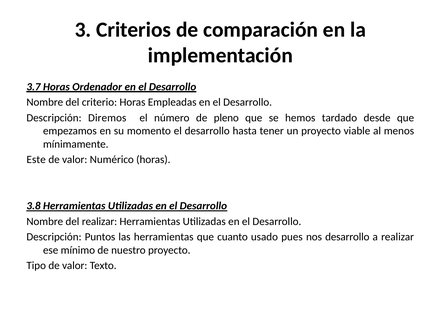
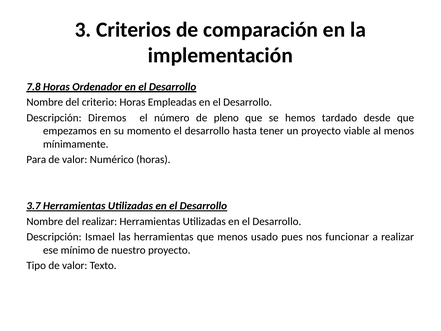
3.7: 3.7 -> 7.8 (34, 87)
Este: Este -> Para (36, 160)
3.8: 3.8 -> 3.7 (34, 206)
Puntos: Puntos -> Ismael (100, 237)
que cuanto: cuanto -> menos (232, 237)
nos desarrollo: desarrollo -> funcionar (347, 237)
